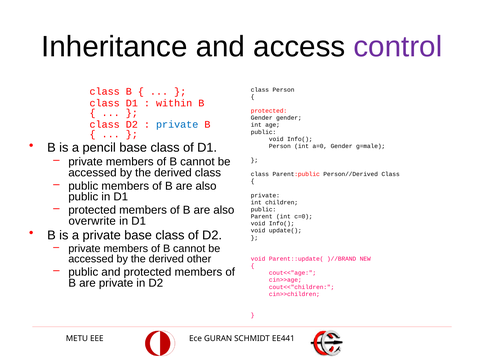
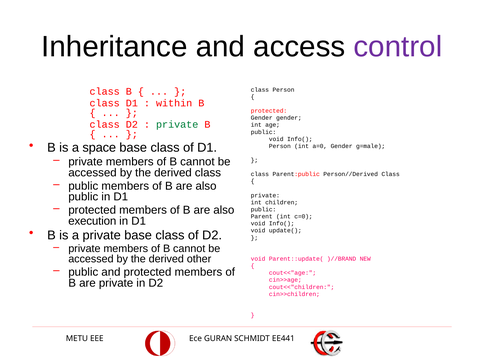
private colour: blue -> green (177, 125)
pencil: pencil -> space (99, 148)
overwrite: overwrite -> execution (92, 221)
